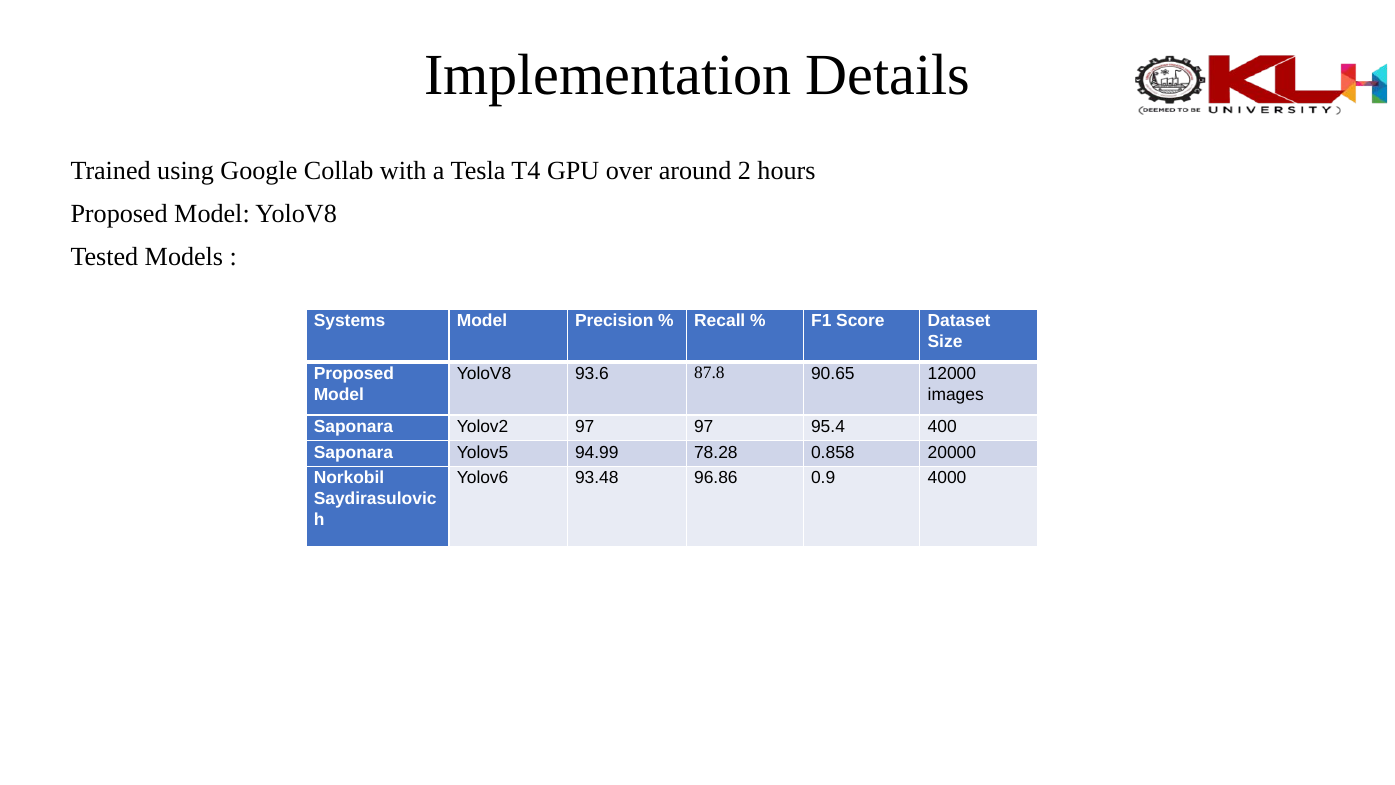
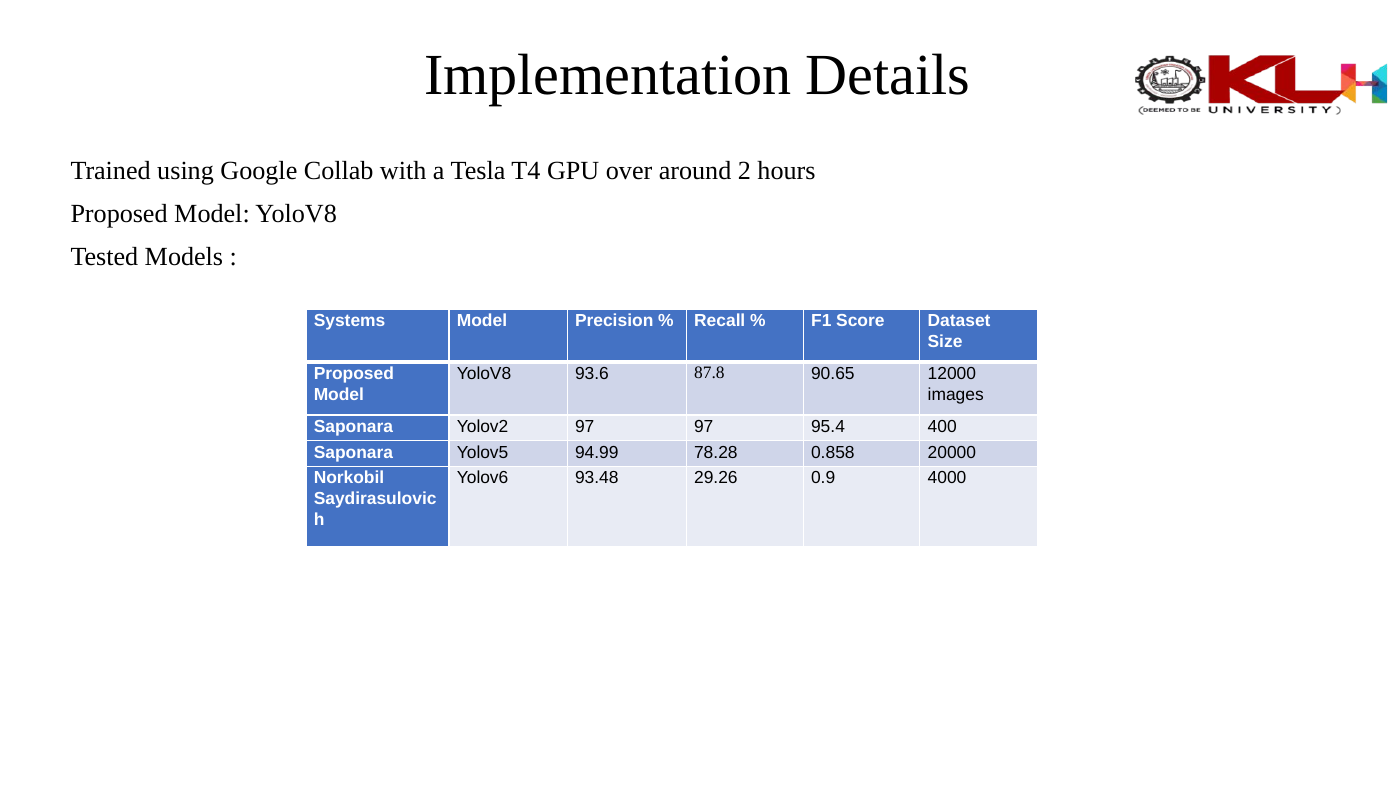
96.86: 96.86 -> 29.26 (716, 478)
